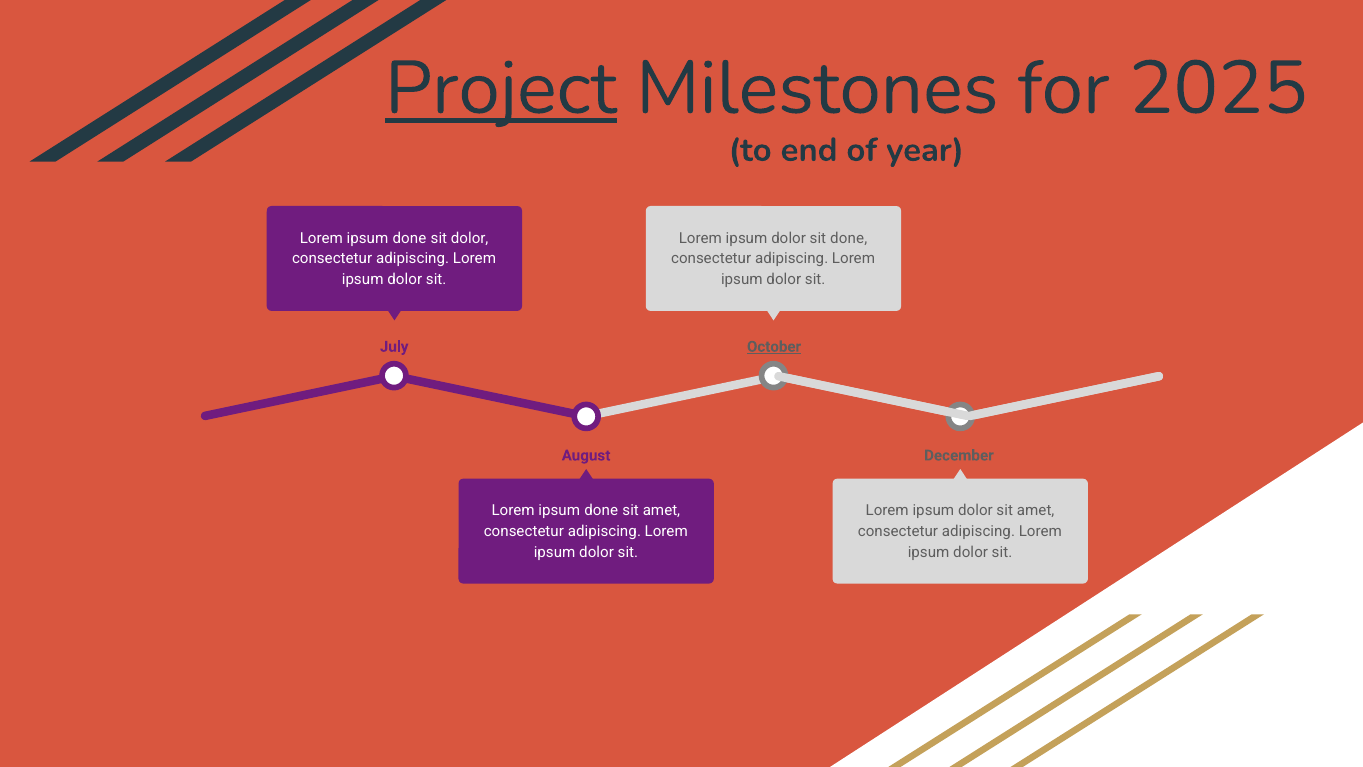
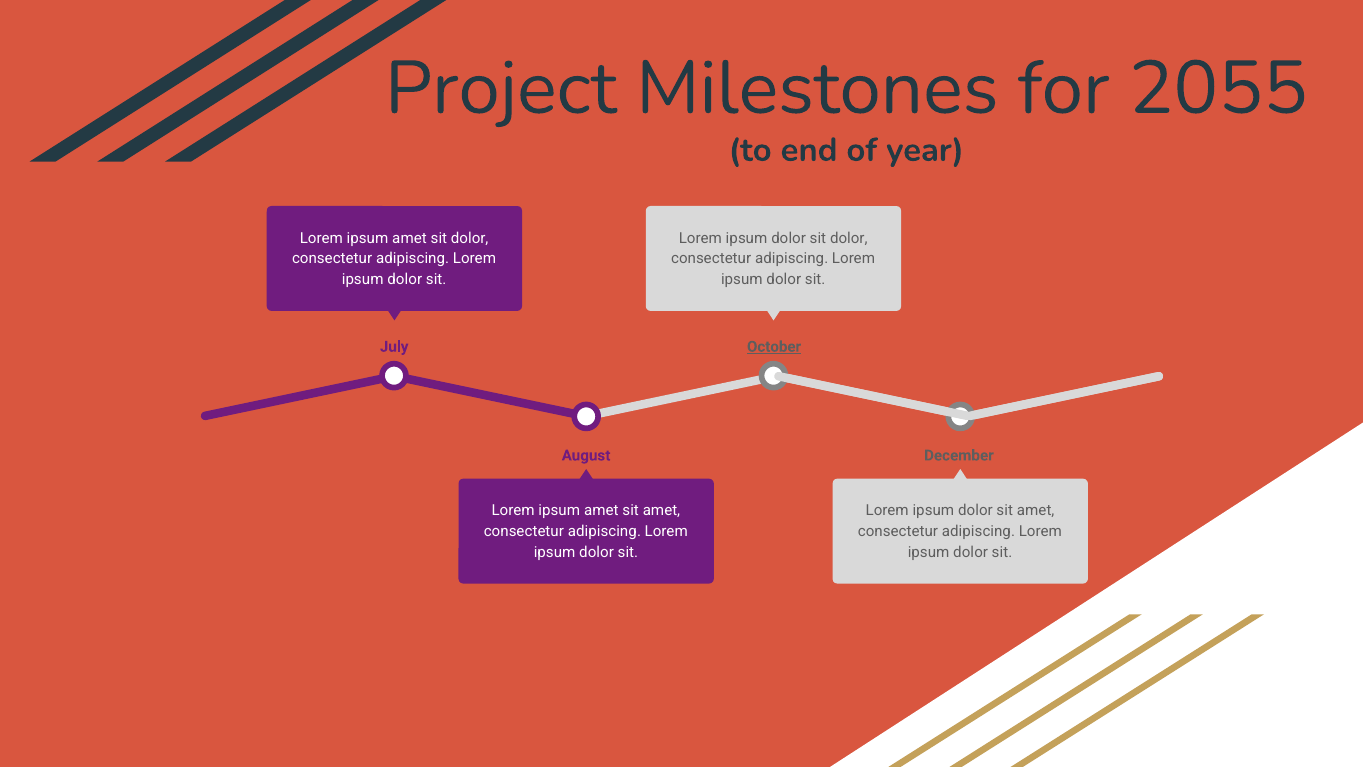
Project underline: present -> none (501, 88)
2025: 2025 -> 2055 (1218, 88)
done: done -> amet (410, 238)
dolor sit done: done -> dolor (849, 238)
done: done -> amet (601, 511)
